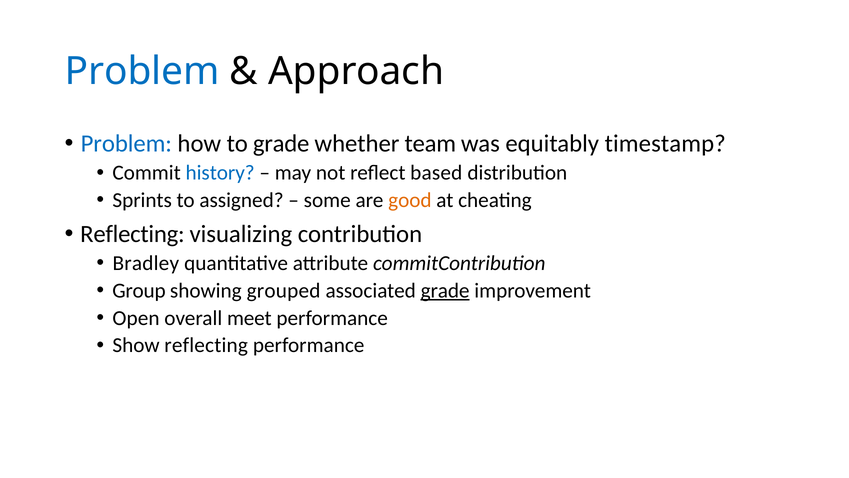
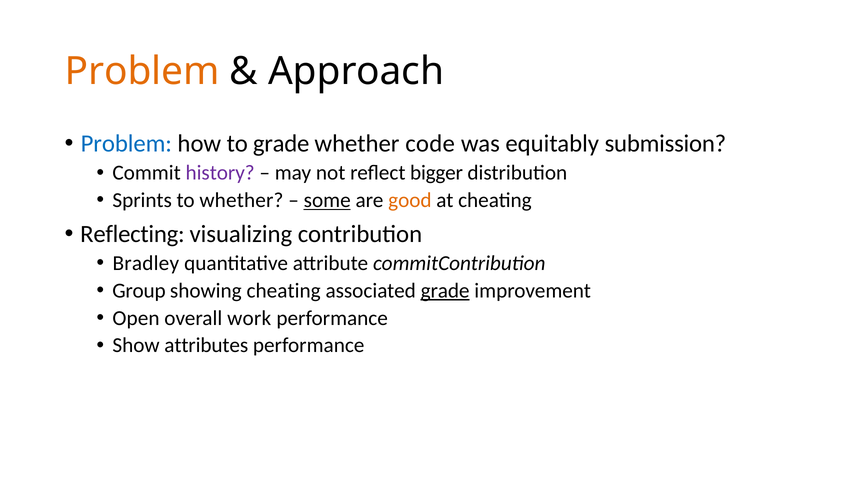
Problem colour: blue -> orange (142, 71)
team: team -> code (430, 144)
timestamp: timestamp -> submission (665, 144)
history colour: blue -> purple (220, 173)
based: based -> bigger (437, 173)
to assigned: assigned -> whether (241, 200)
some underline: none -> present (327, 200)
showing grouped: grouped -> cheating (284, 290)
meet: meet -> work (249, 318)
Show reflecting: reflecting -> attributes (206, 345)
